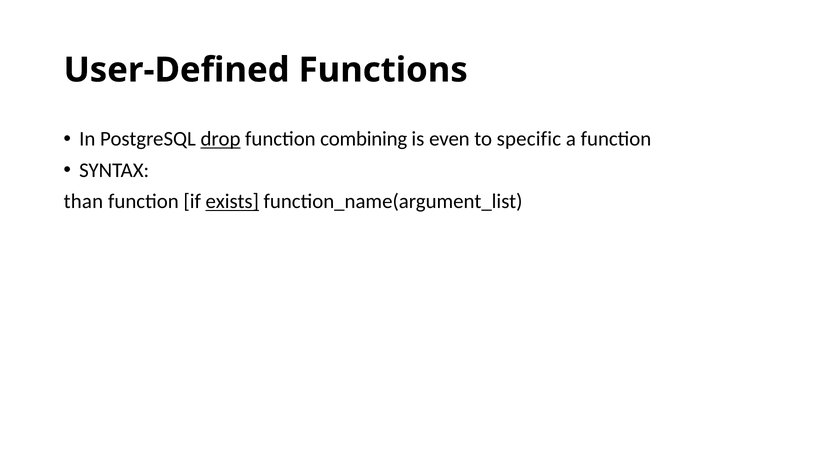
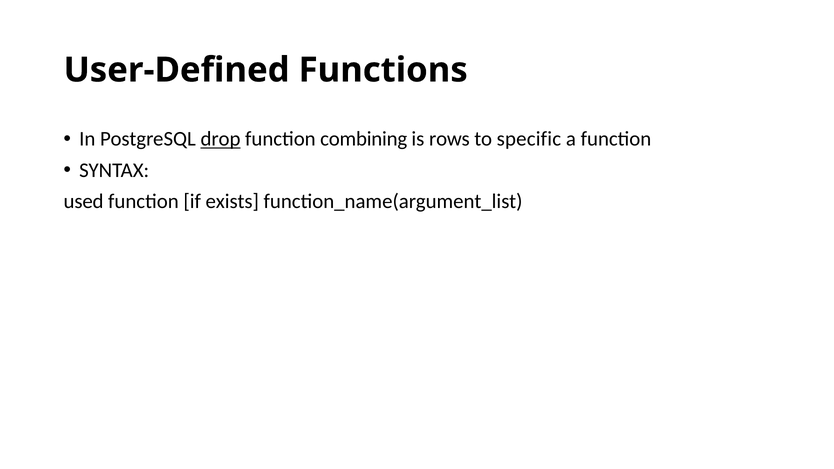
even: even -> rows (449, 139)
than: than -> used (84, 202)
exists underline: present -> none (232, 202)
